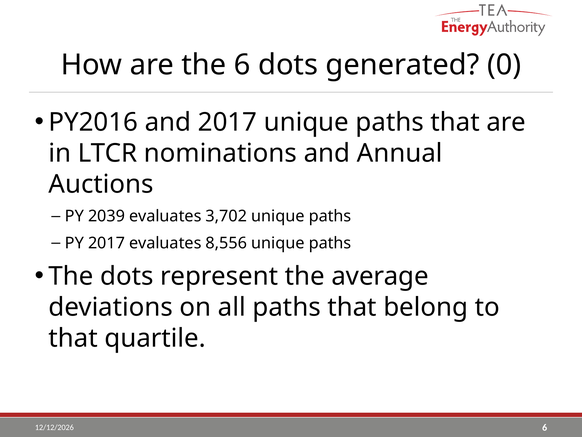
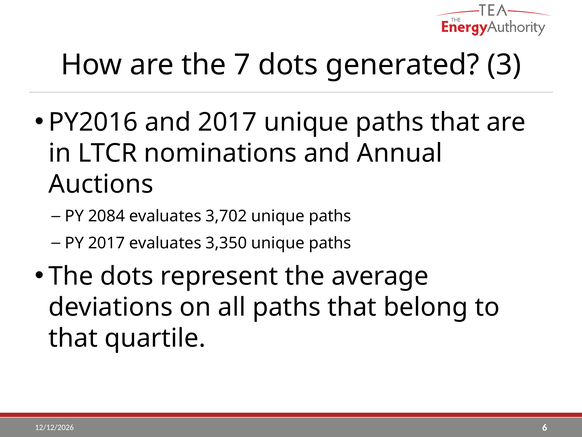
the 6: 6 -> 7 (242, 65)
0: 0 -> 3 (504, 65)
2039: 2039 -> 2084 (107, 216)
8,556: 8,556 -> 3,350 (226, 243)
